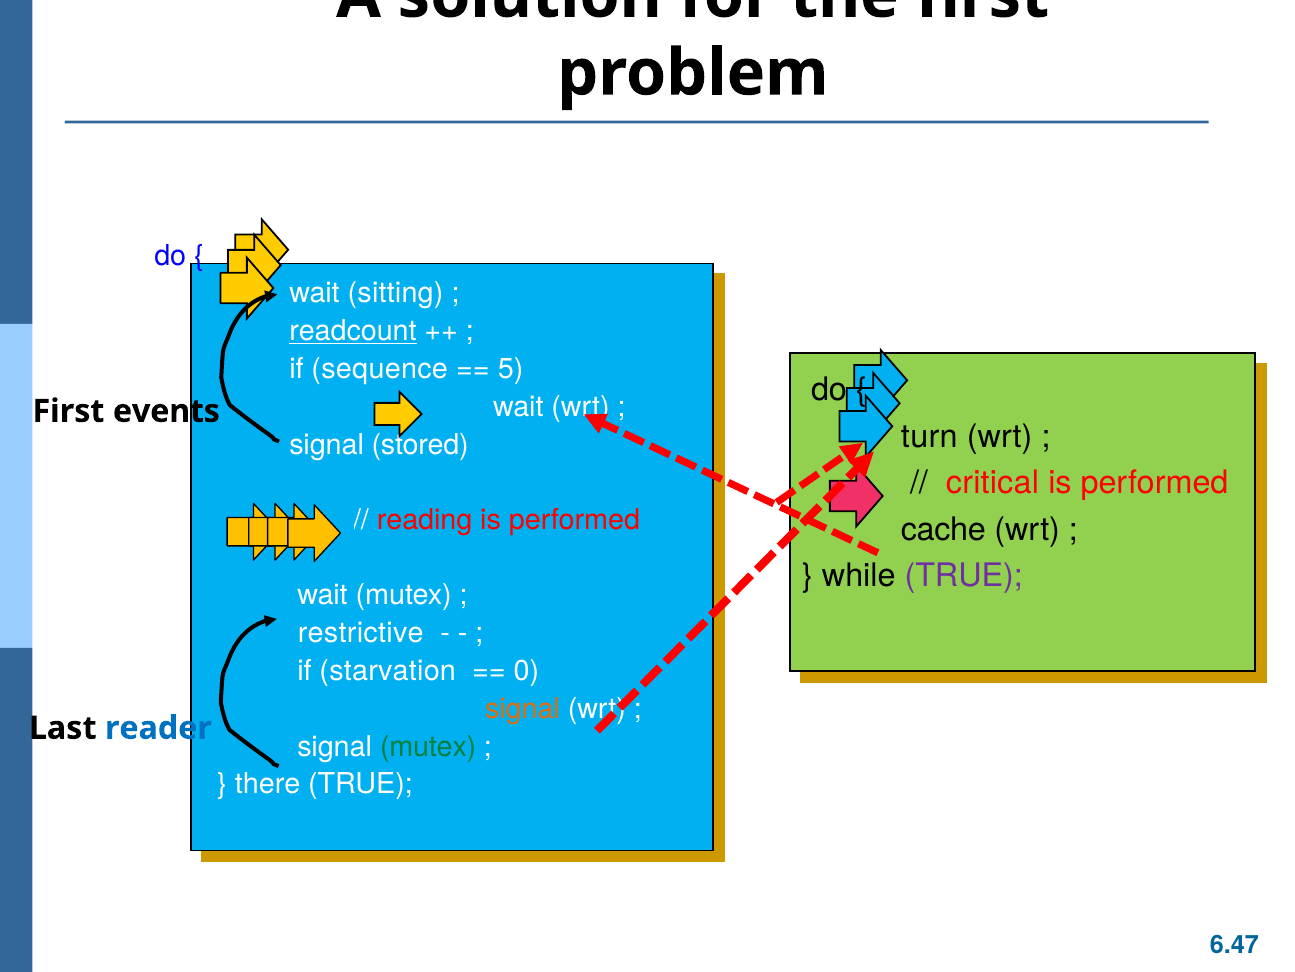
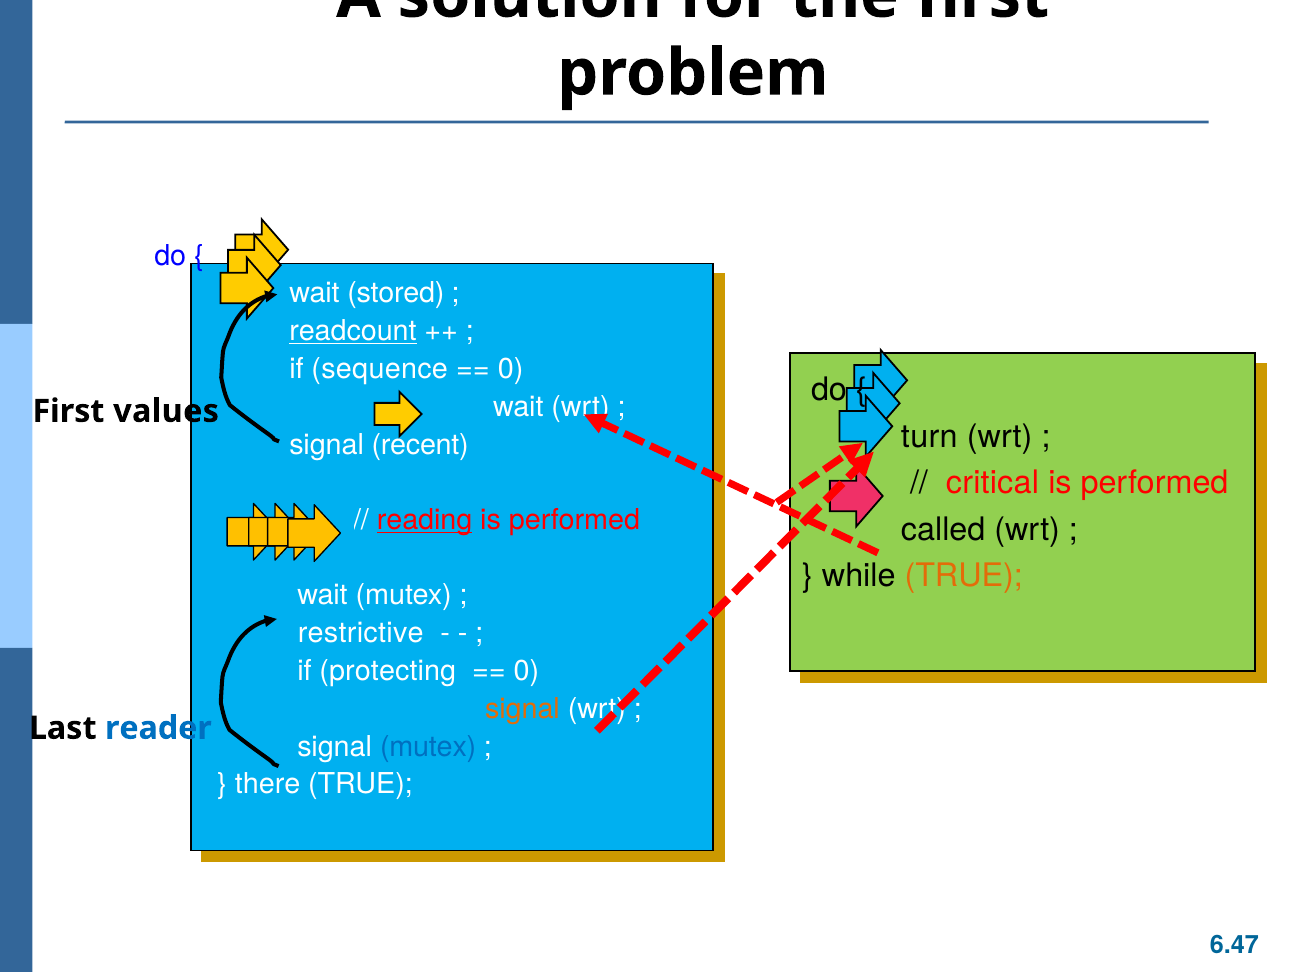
sitting: sitting -> stored (396, 293)
5: 5 -> 0 (511, 369)
events: events -> values (166, 411)
stored: stored -> recent (420, 444)
reading underline: none -> present (425, 520)
cache: cache -> called (943, 529)
TRUE colour: purple -> orange (964, 575)
starvation: starvation -> protecting (388, 670)
mutex colour: green -> blue (428, 746)
